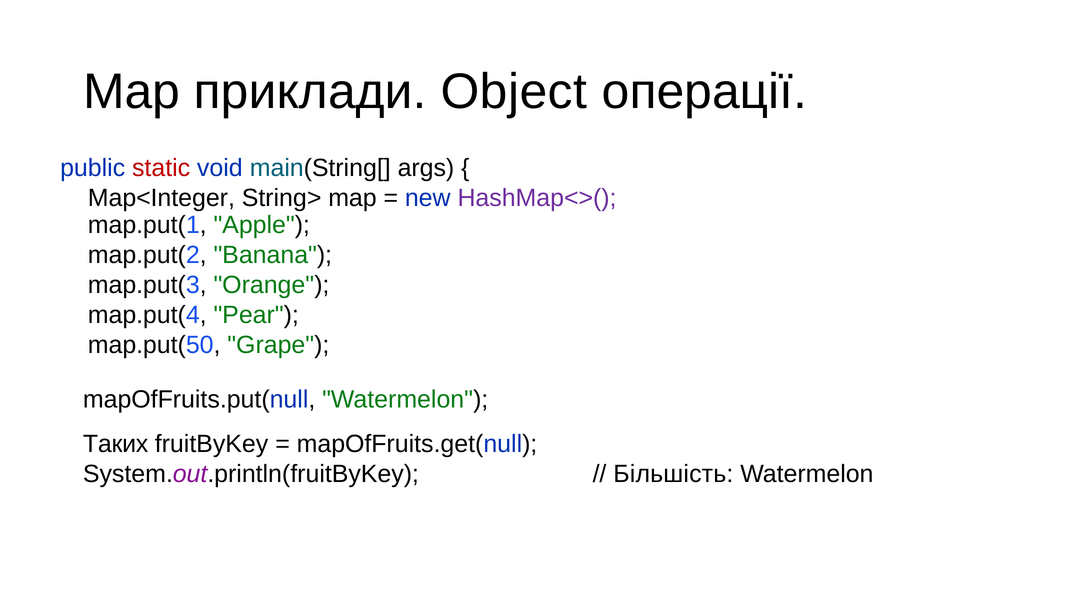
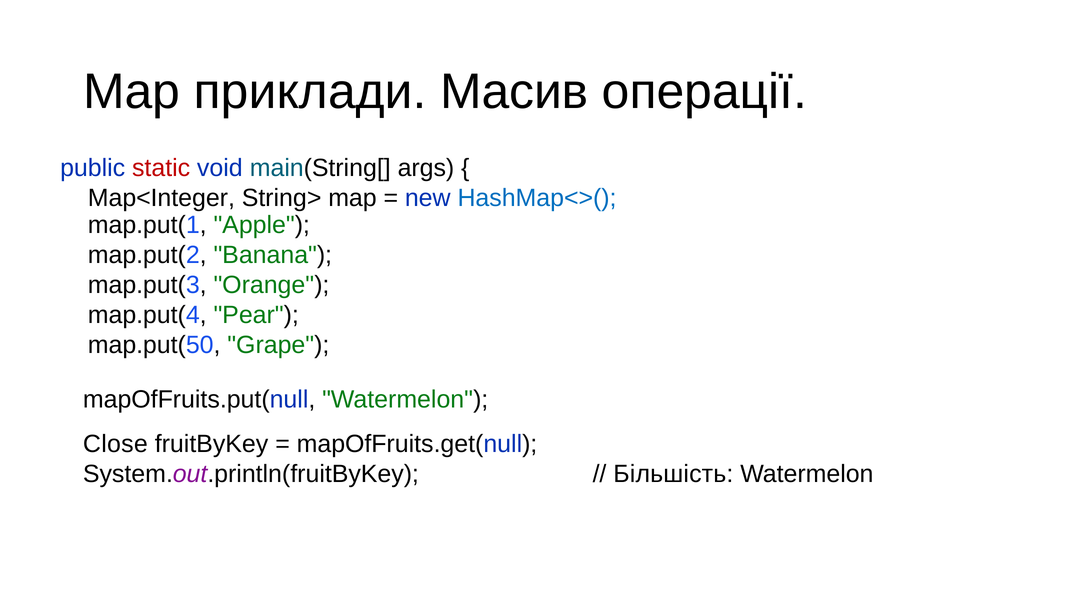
Object: Object -> Масив (514, 91)
HashMap<>( colour: purple -> blue (537, 198)
Таких: Таких -> Close (115, 444)
